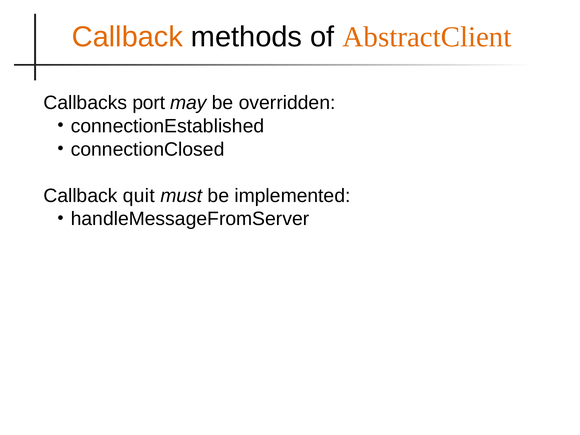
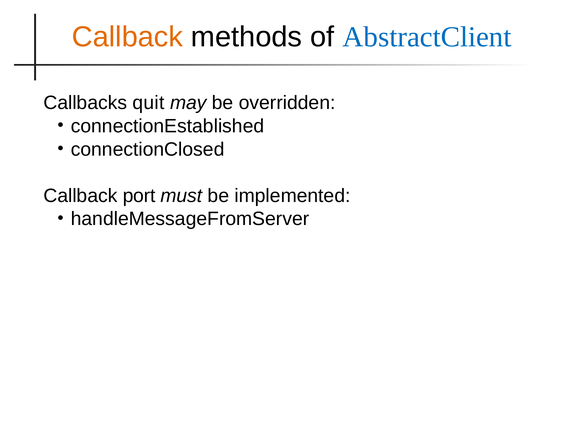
AbstractClient colour: orange -> blue (427, 37)
port: port -> quit (149, 103)
quit: quit -> port (139, 196)
